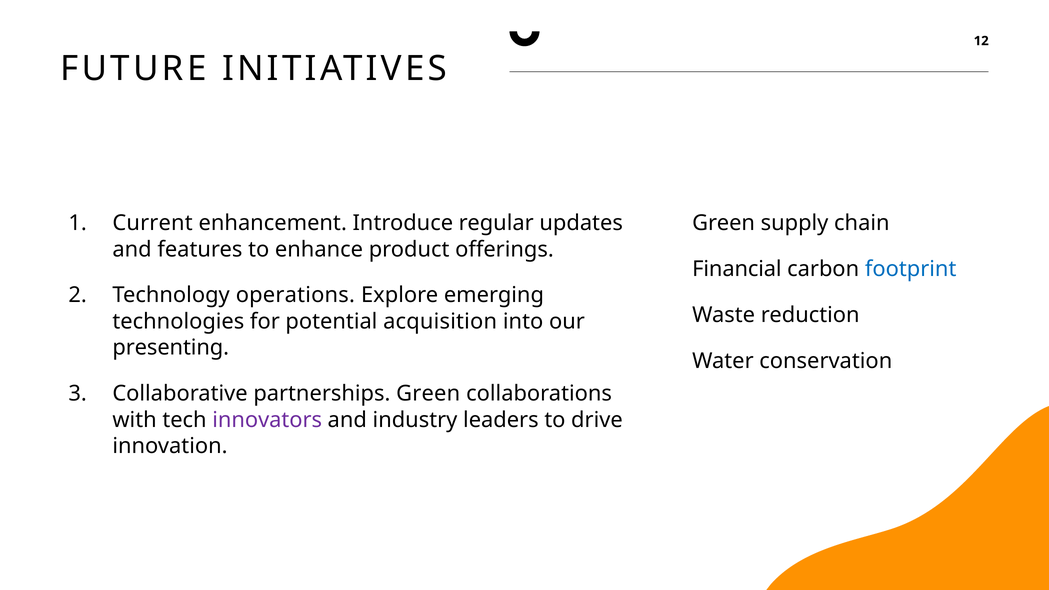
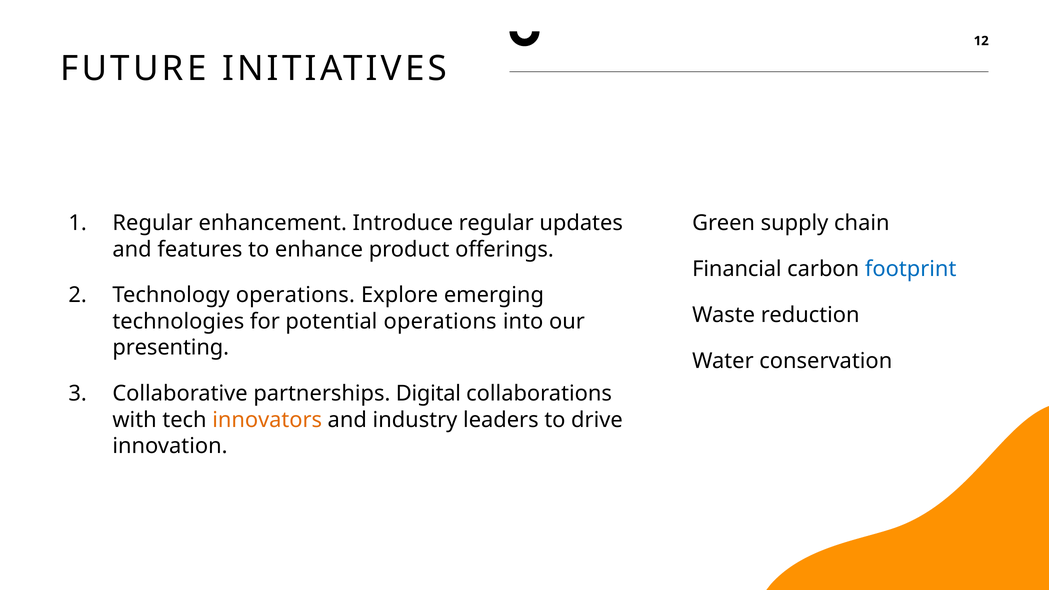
Current: Current -> Regular (153, 223)
potential acquisition: acquisition -> operations (440, 322)
partnerships Green: Green -> Digital (428, 394)
innovators colour: purple -> orange (267, 420)
